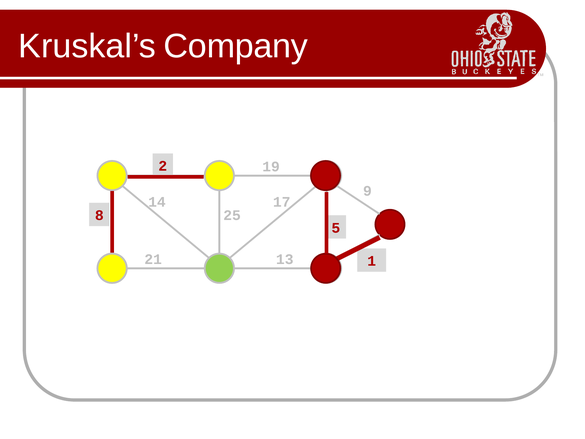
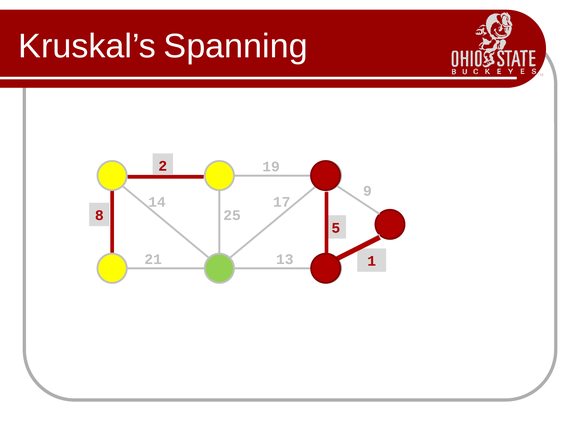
Company: Company -> Spanning (236, 46)
